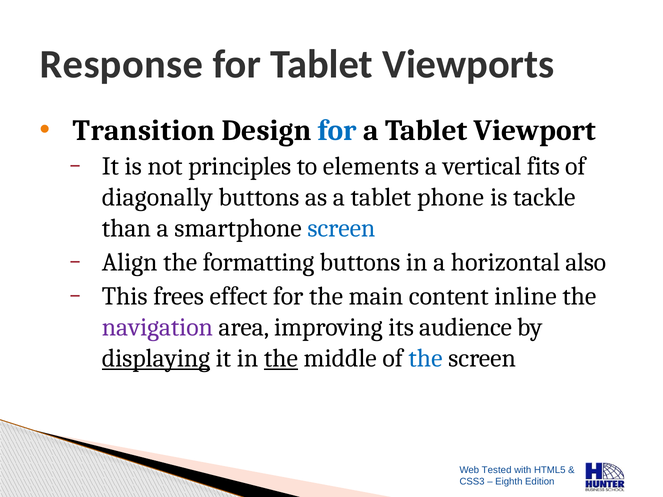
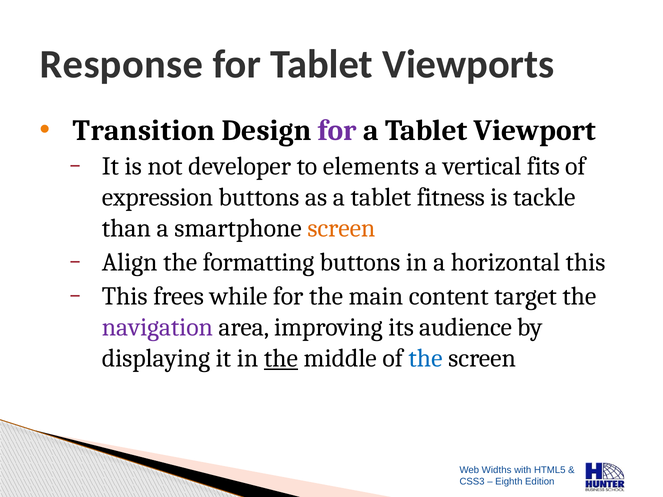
for colour: blue -> purple (337, 130)
principles: principles -> developer (240, 167)
diagonally: diagonally -> expression (157, 197)
phone: phone -> fitness (451, 197)
screen colour: blue -> orange (341, 228)
horizontal also: also -> this (586, 262)
effect: effect -> while (239, 296)
inline: inline -> target (526, 296)
displaying underline: present -> none (156, 358)
Tested: Tested -> Widths (497, 470)
